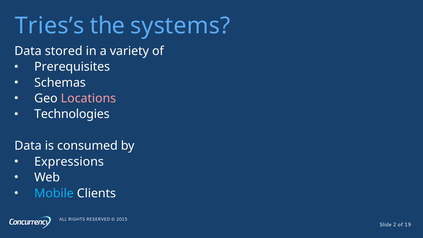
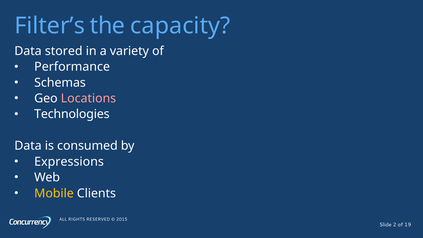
Tries’s: Tries’s -> Filter’s (50, 26)
systems: systems -> capacity (180, 26)
Prerequisites: Prerequisites -> Performance (72, 67)
Mobile colour: light blue -> yellow (54, 193)
